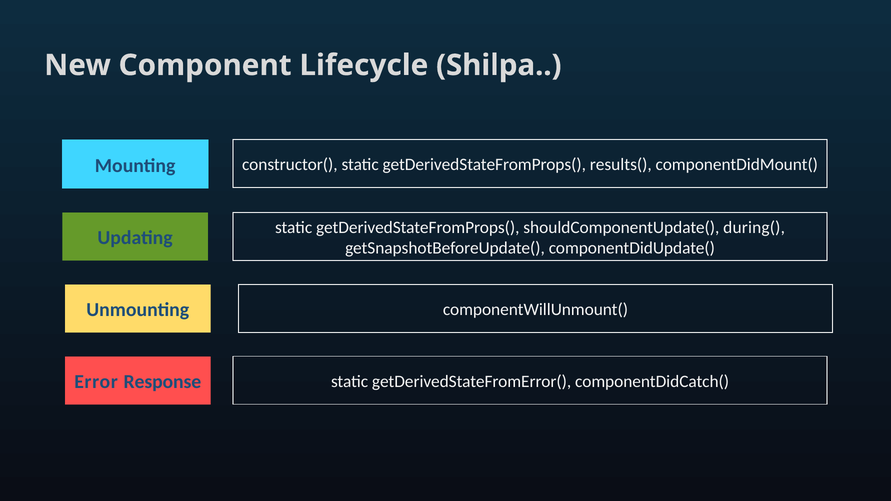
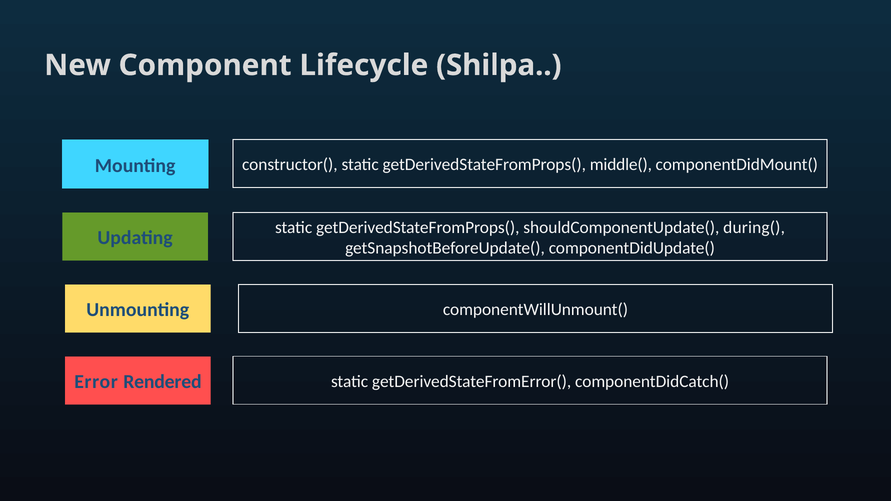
results(: results( -> middle( (621, 165)
Response: Response -> Rendered (162, 382)
